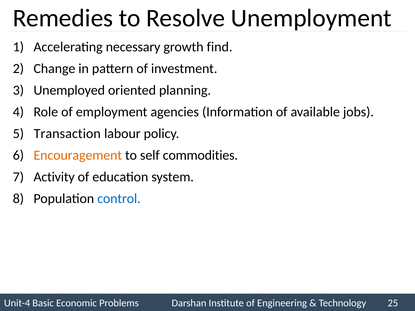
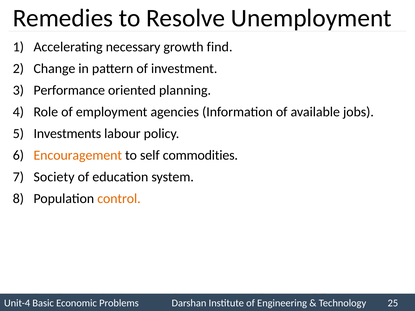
Unemployed: Unemployed -> Performance (69, 90)
Transaction: Transaction -> Investments (67, 134)
Activity: Activity -> Society (54, 177)
control colour: blue -> orange (119, 199)
